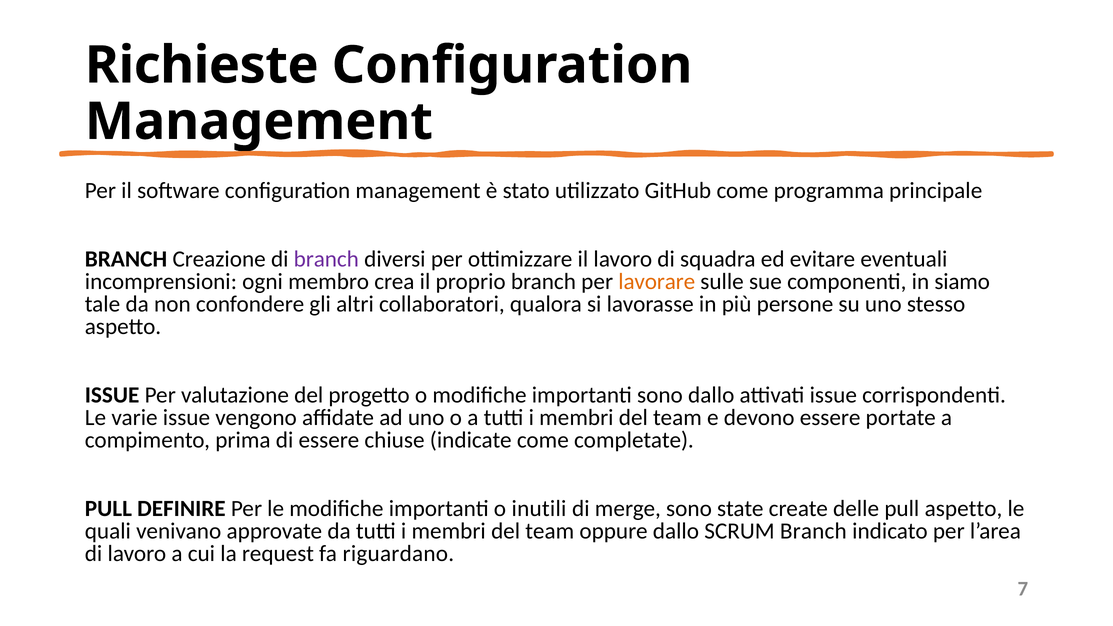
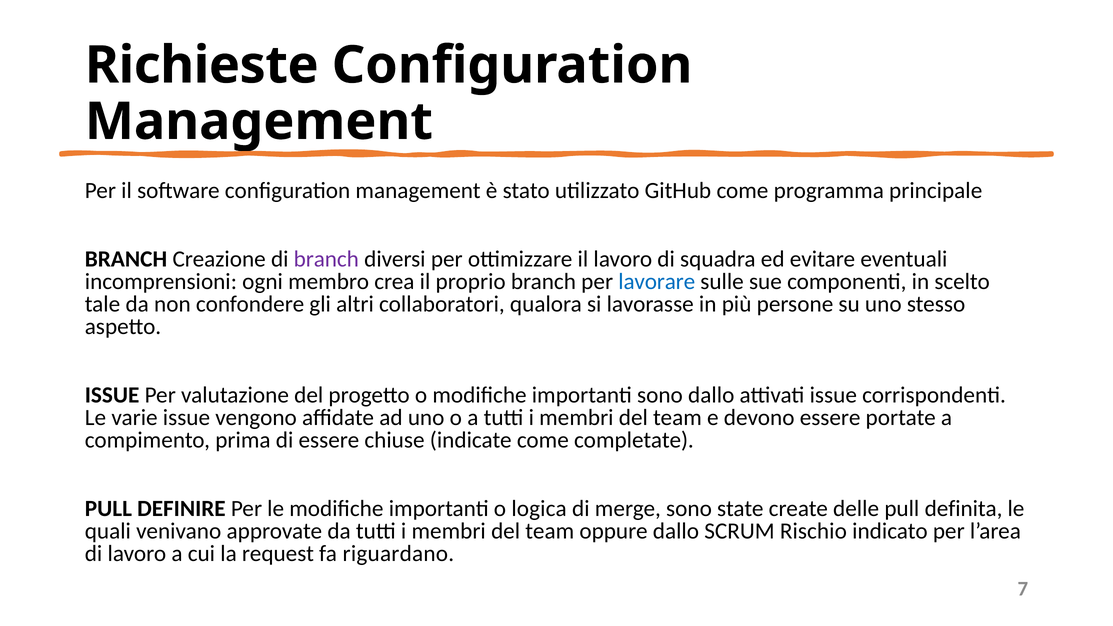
lavorare colour: orange -> blue (657, 282)
siamo: siamo -> scelto (962, 282)
inutili: inutili -> logica (539, 509)
pull aspetto: aspetto -> definita (964, 509)
SCRUM Branch: Branch -> Rischio (813, 531)
